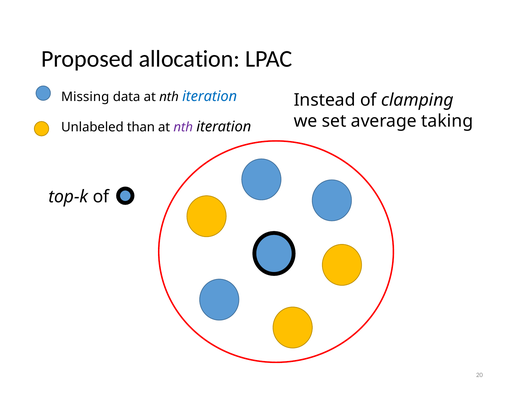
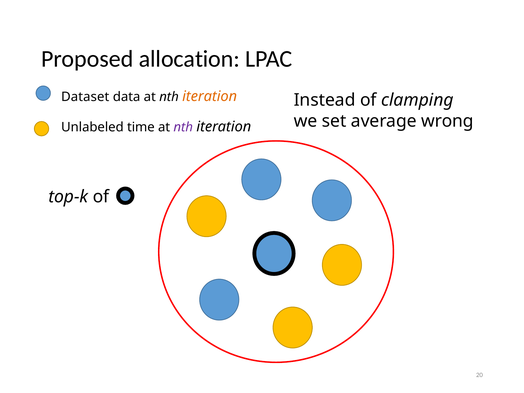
Missing: Missing -> Dataset (85, 97)
iteration colour: blue -> orange (210, 96)
taking: taking -> wrong (447, 121)
than: than -> time (141, 127)
